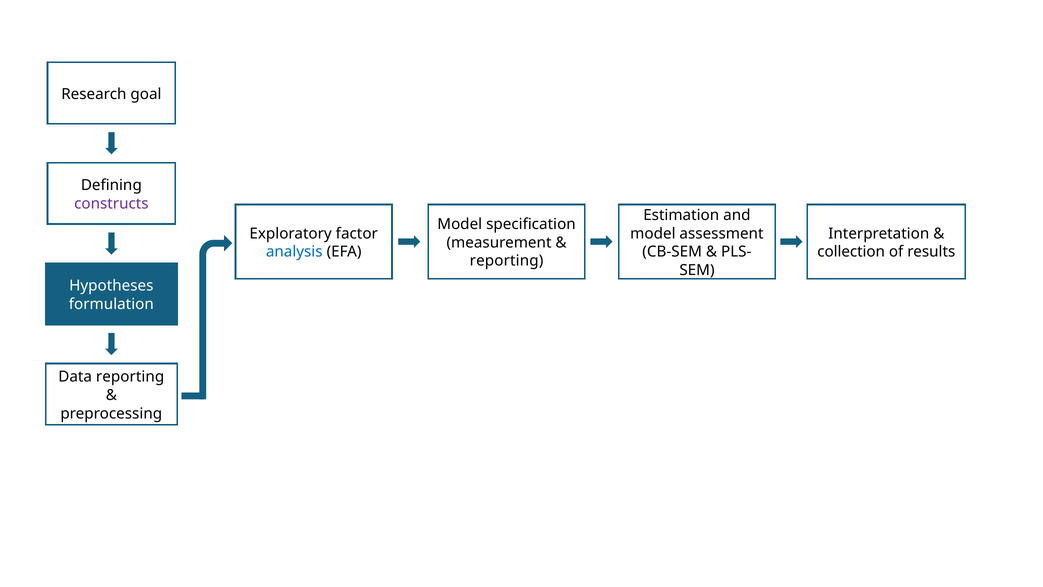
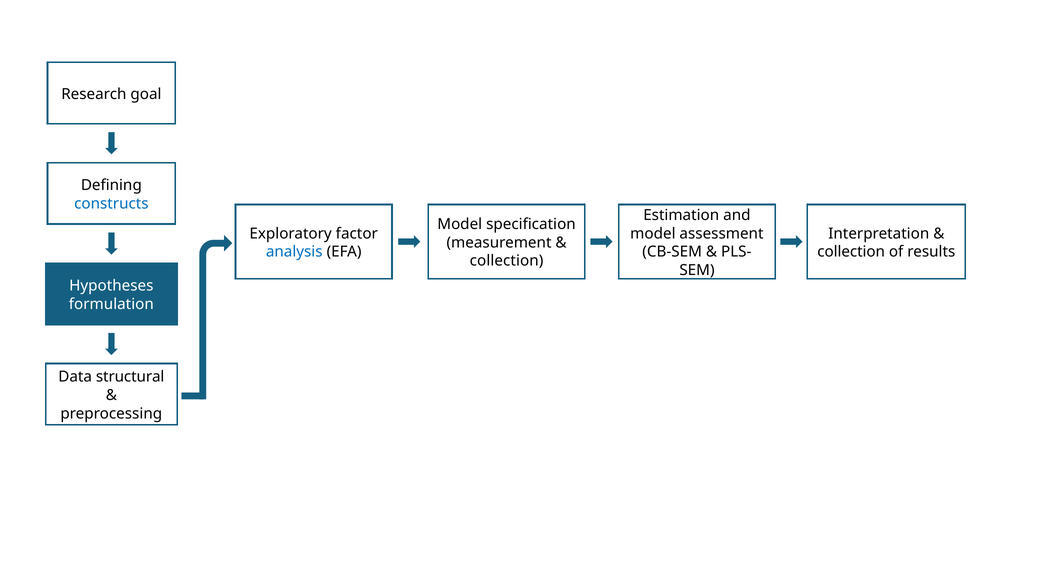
constructs colour: purple -> blue (111, 204)
reporting: reporting -> collection (507, 261)
Data reporting: reporting -> structural (130, 377)
